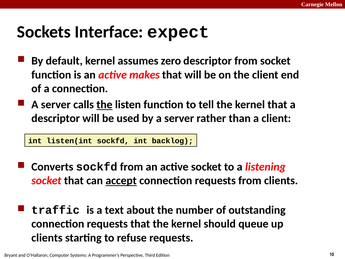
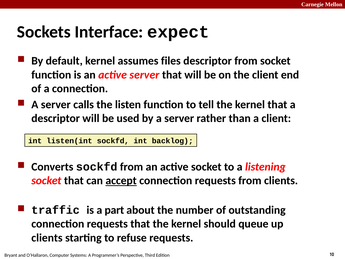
zero: zero -> files (171, 61)
active makes: makes -> server (144, 75)
the underline: present -> none (104, 105)
text: text -> part (114, 210)
